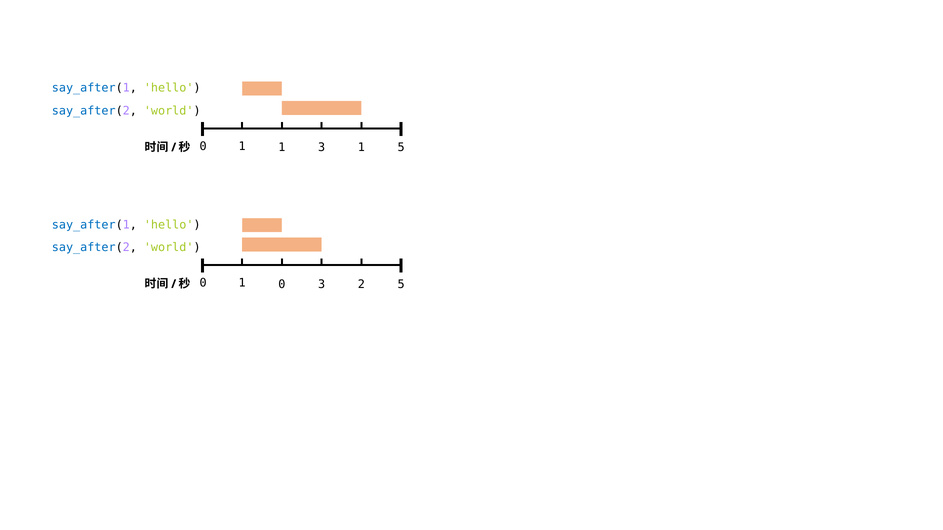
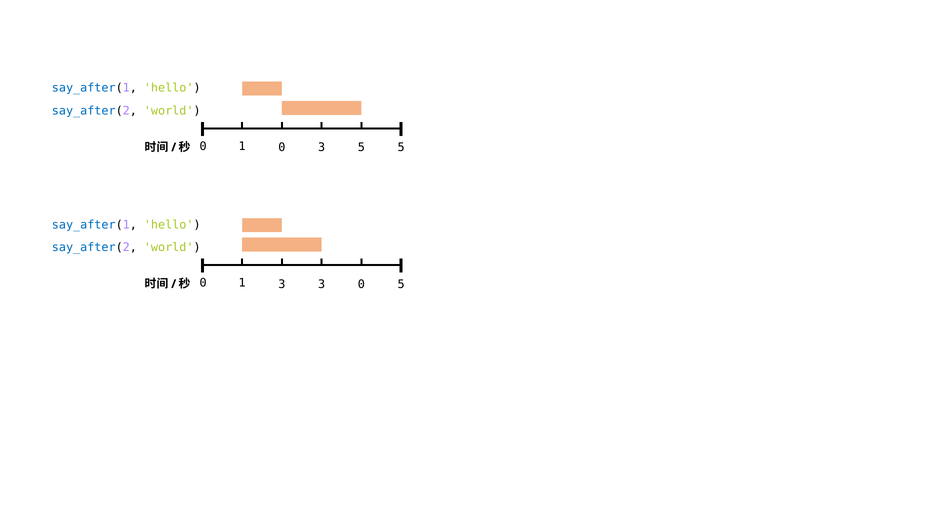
1 1: 1 -> 0 (282, 148)
3 1: 1 -> 5 (361, 148)
1 0: 0 -> 3 (282, 284)
3 2: 2 -> 0 (361, 284)
